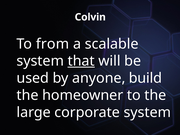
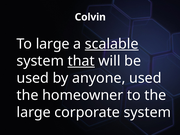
To from: from -> large (53, 44)
scalable underline: none -> present (112, 44)
anyone build: build -> used (145, 78)
